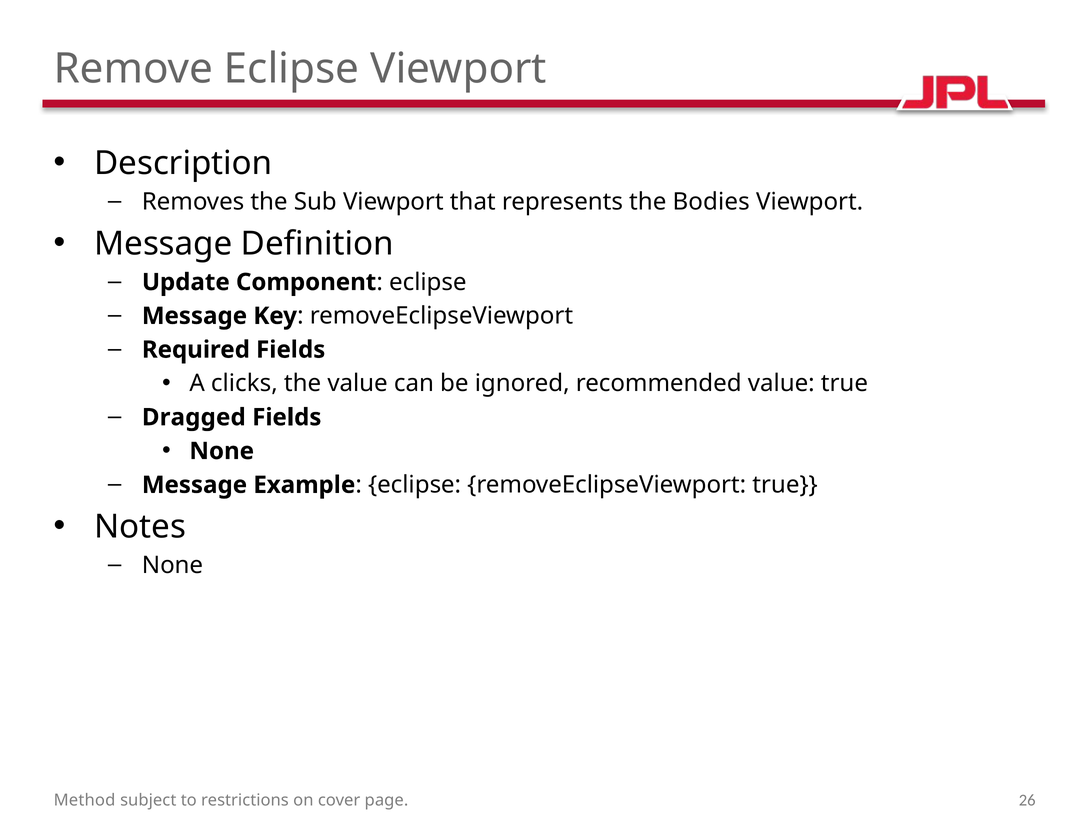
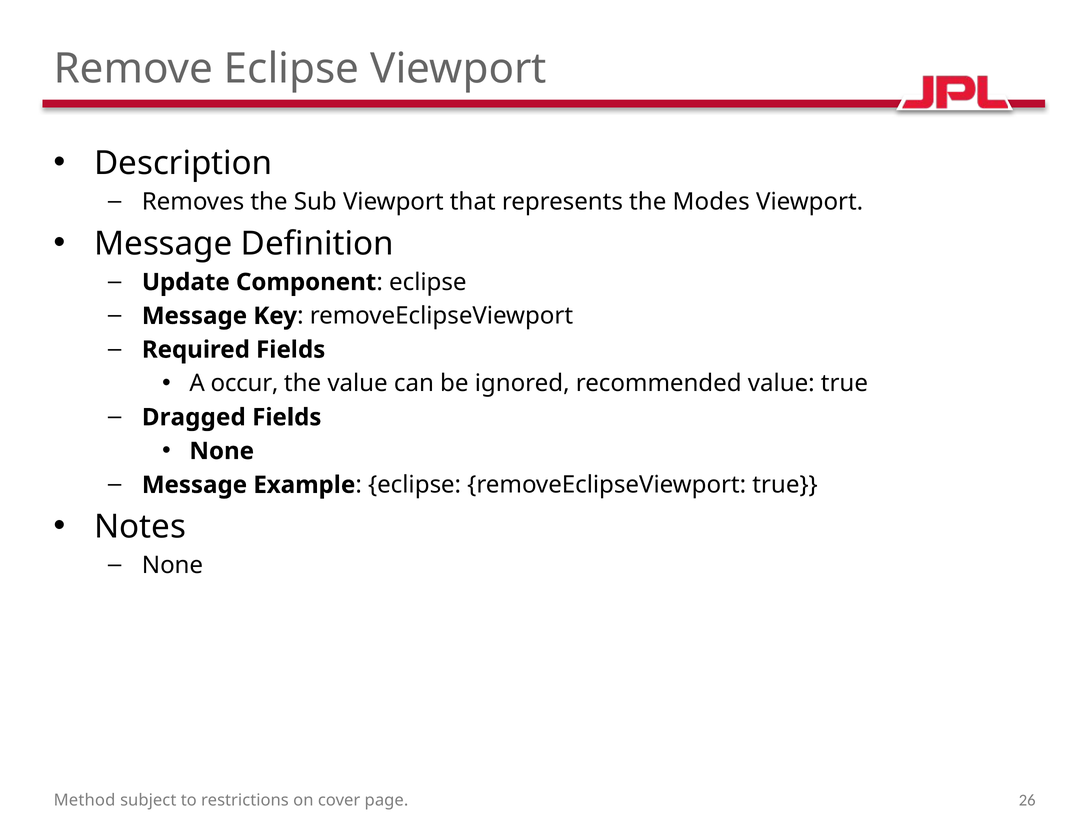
Bodies: Bodies -> Modes (711, 202)
clicks: clicks -> occur (245, 384)
